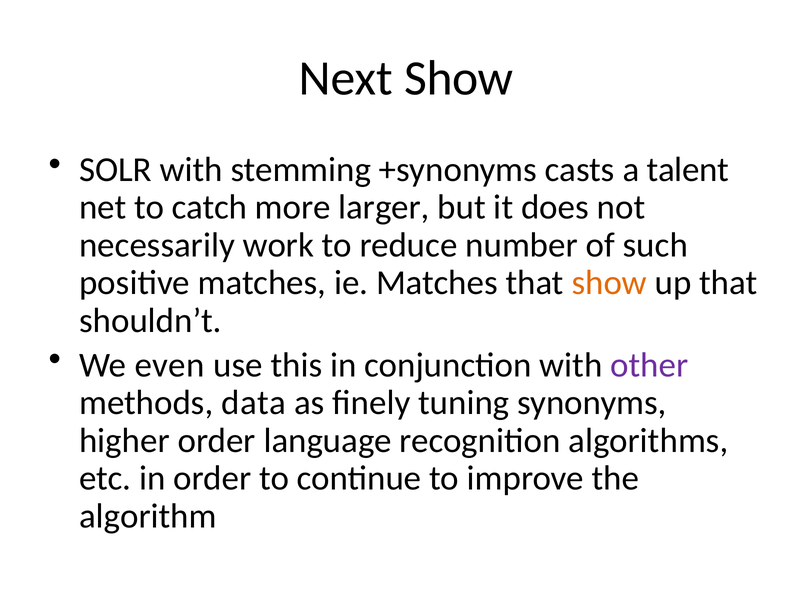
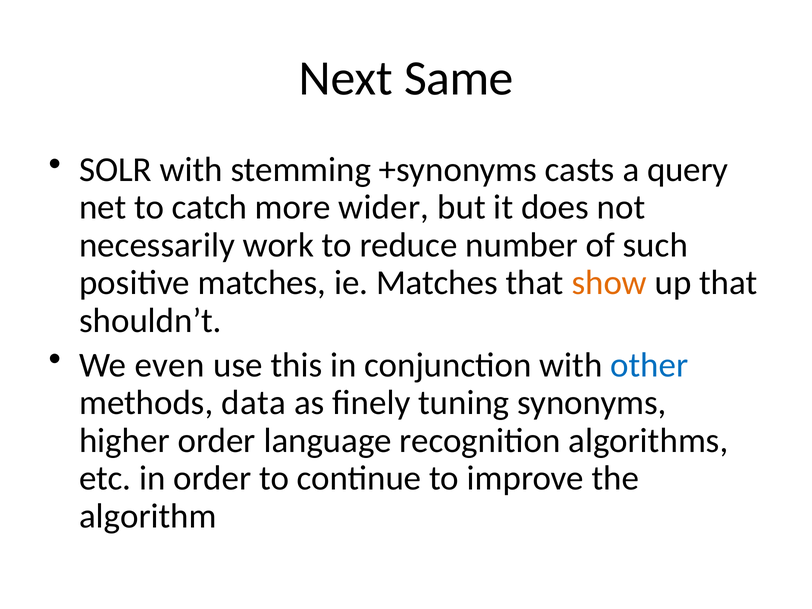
Next Show: Show -> Same (459, 79)
talent: talent -> query (688, 170)
larger: larger -> wider (384, 207)
other colour: purple -> blue (649, 365)
